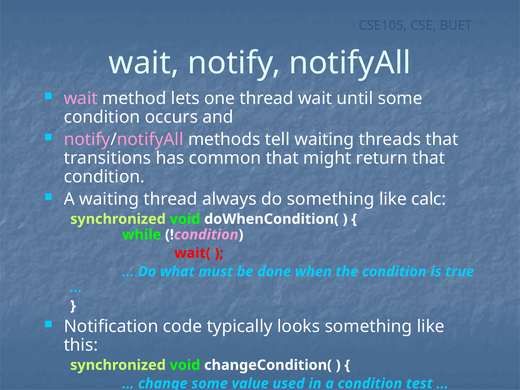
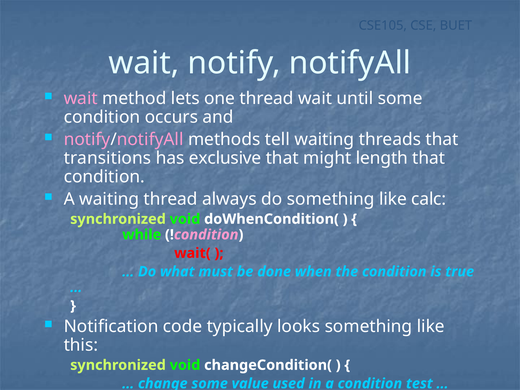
common: common -> exclusive (225, 158)
return: return -> length (382, 158)
